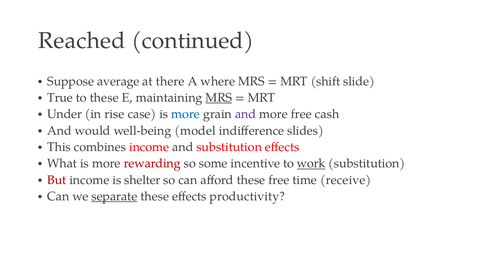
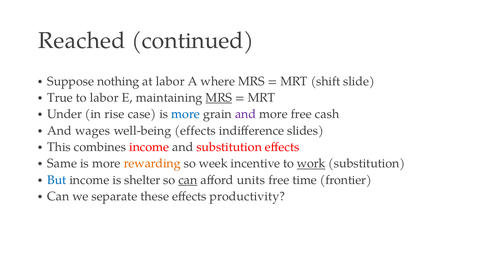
average: average -> nothing (118, 81)
at there: there -> labor (170, 81)
to these: these -> labor (104, 98)
would: would -> wages (93, 130)
well-being model: model -> effects (195, 130)
What: What -> Same (62, 163)
rewarding colour: red -> orange (152, 163)
some: some -> week (213, 163)
But colour: red -> blue (57, 180)
can underline: none -> present (188, 180)
afford these: these -> units (251, 180)
receive: receive -> frontier (346, 180)
separate underline: present -> none (114, 196)
